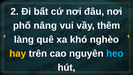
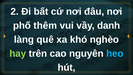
nâng: nâng -> thêm (45, 25)
thêm: thêm -> danh (109, 25)
hay colour: yellow -> light green (18, 53)
